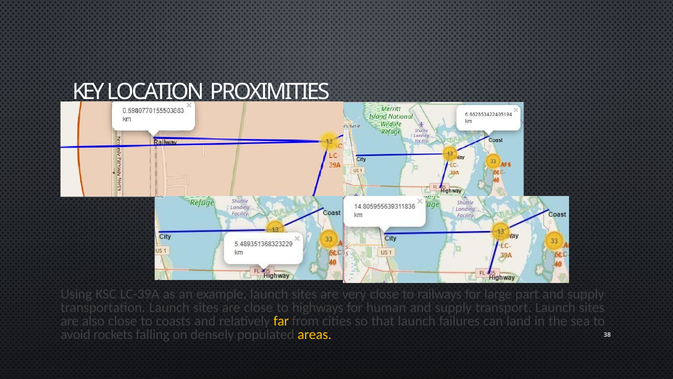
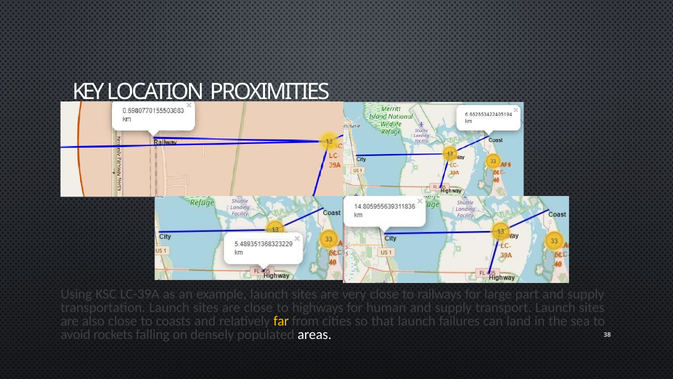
areas colour: yellow -> white (315, 334)
